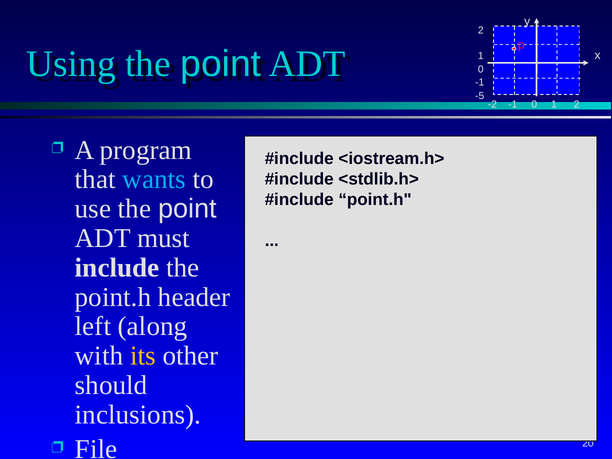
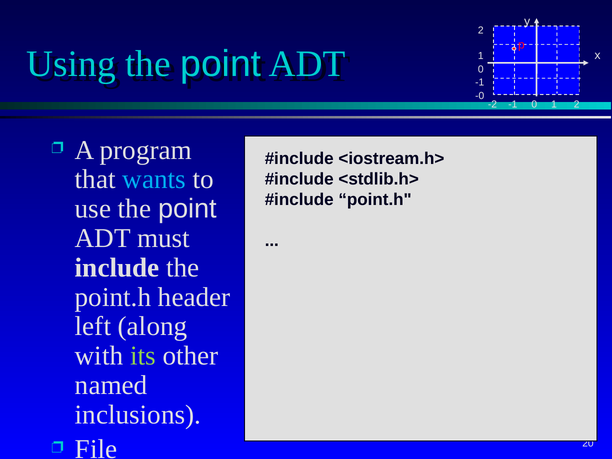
-5: -5 -> -0 (480, 96)
its colour: yellow -> light green (143, 356)
should: should -> named (111, 385)
